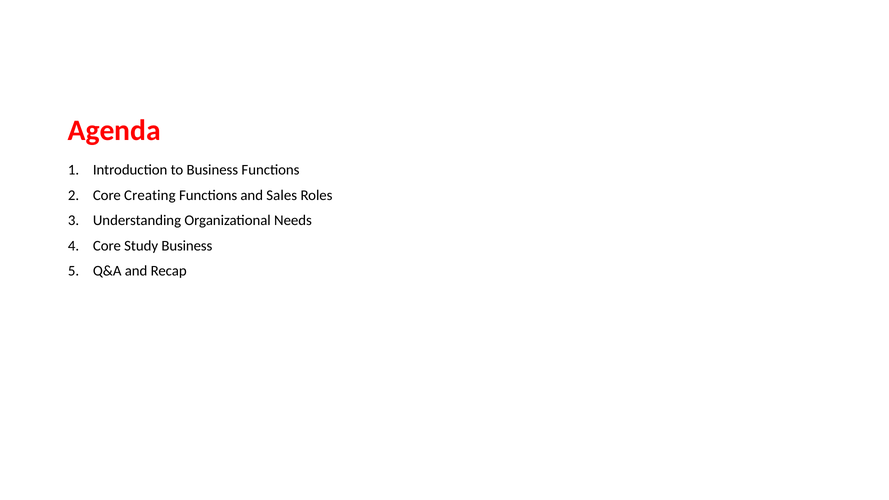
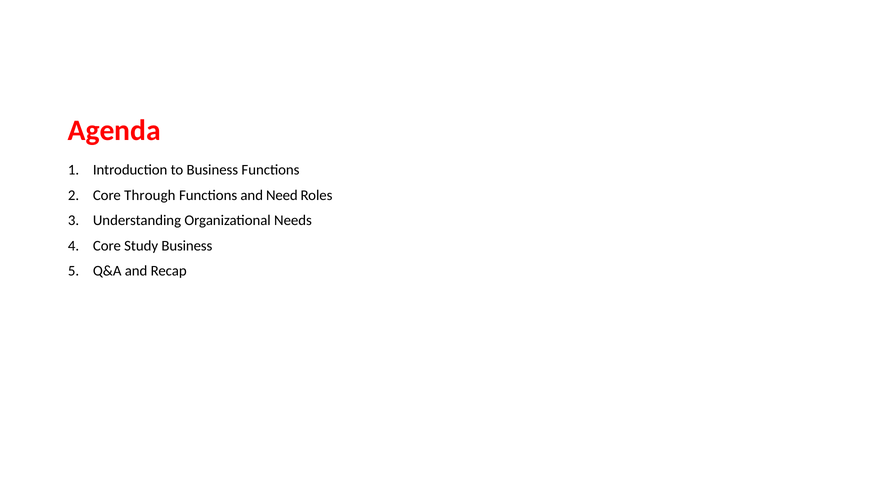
Creating: Creating -> Through (150, 195)
Sales: Sales -> Need (282, 195)
